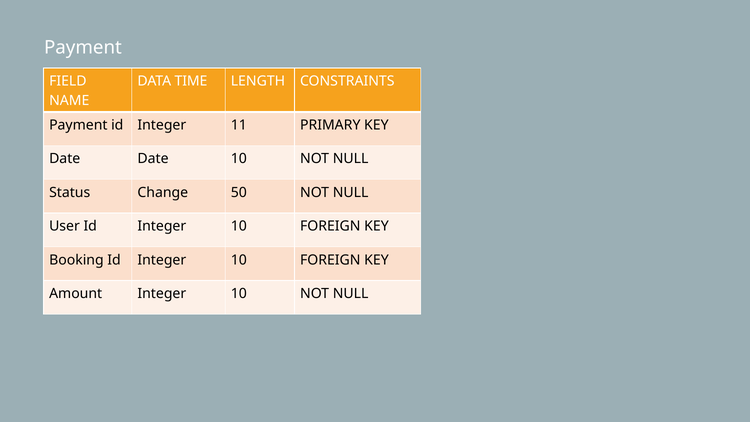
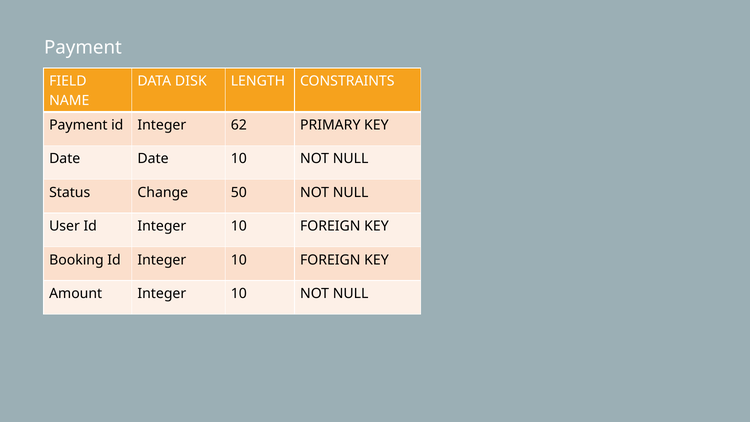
TIME: TIME -> DISK (191, 81)
11: 11 -> 62 (239, 125)
